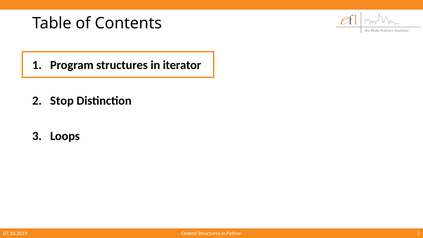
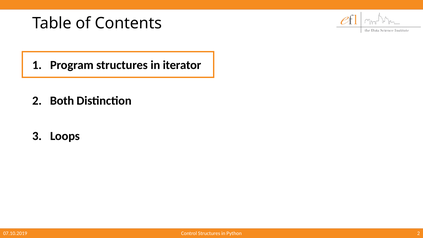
Stop: Stop -> Both (62, 101)
